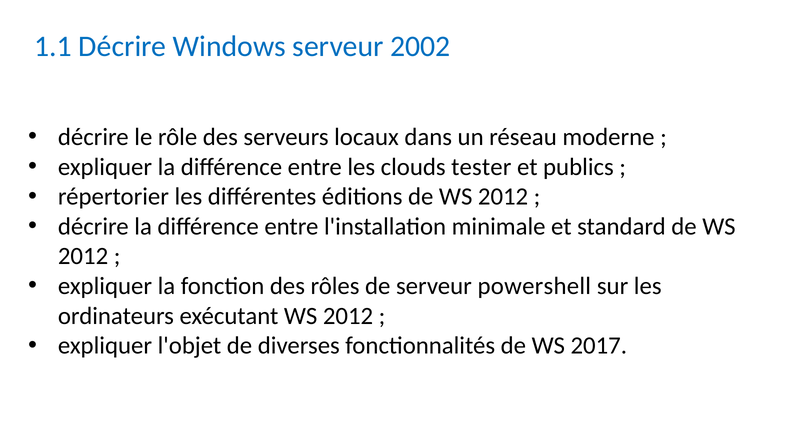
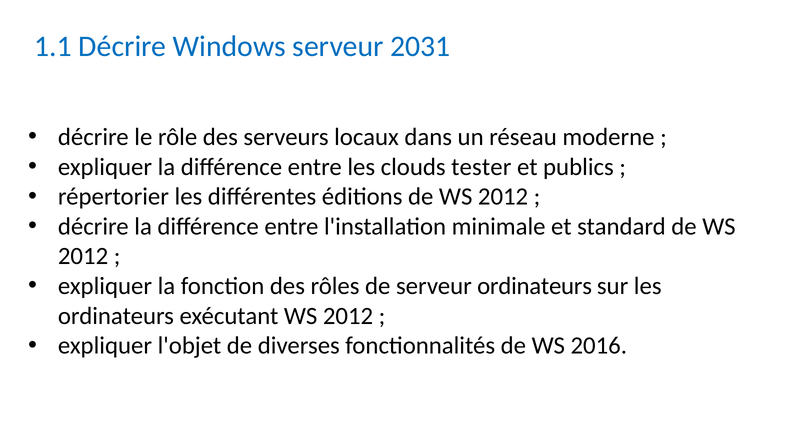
2002: 2002 -> 2031 (420, 46)
serveur powershell: powershell -> ordinateurs (535, 286)
2017: 2017 -> 2016 (599, 345)
